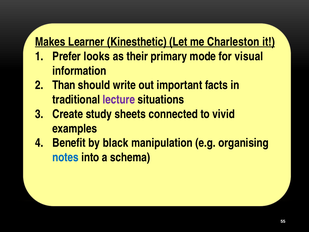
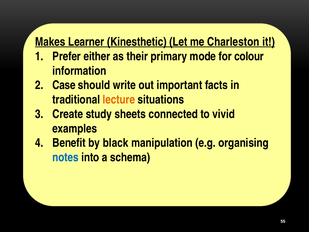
looks: looks -> either (97, 56)
visual: visual -> colour (249, 56)
Than: Than -> Case (64, 85)
lecture colour: purple -> orange (119, 100)
